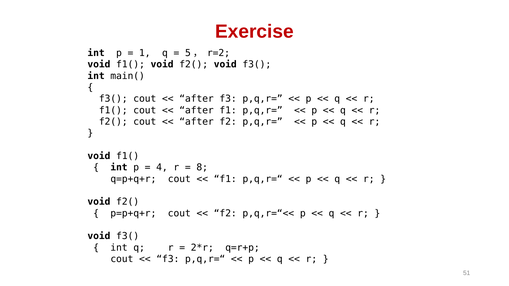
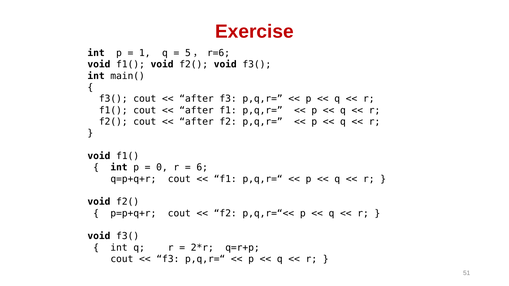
r=2: r=2 -> r=6 (218, 53)
4: 4 -> 0 (162, 168)
8: 8 -> 6 (202, 168)
